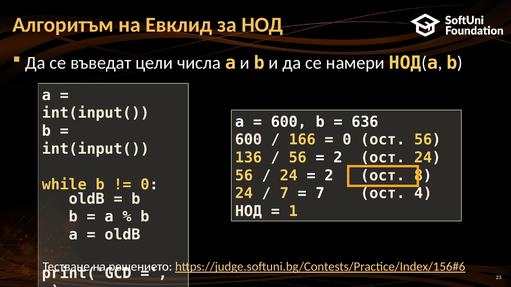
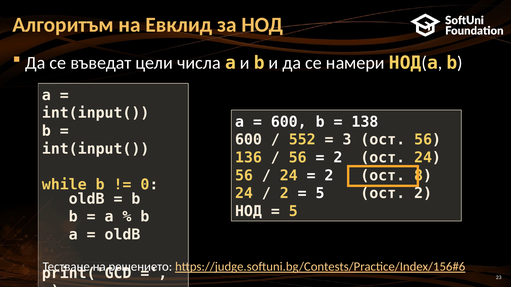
636: 636 -> 138 (365, 122)
166: 166 -> 552 (302, 140)
0: 0 -> 3 (347, 140)
7: 7 -> 2 (284, 194)
7: 7 -> 5 (320, 194)
ост 4: 4 -> 2 (423, 194)
1: 1 -> 5 (293, 212)
